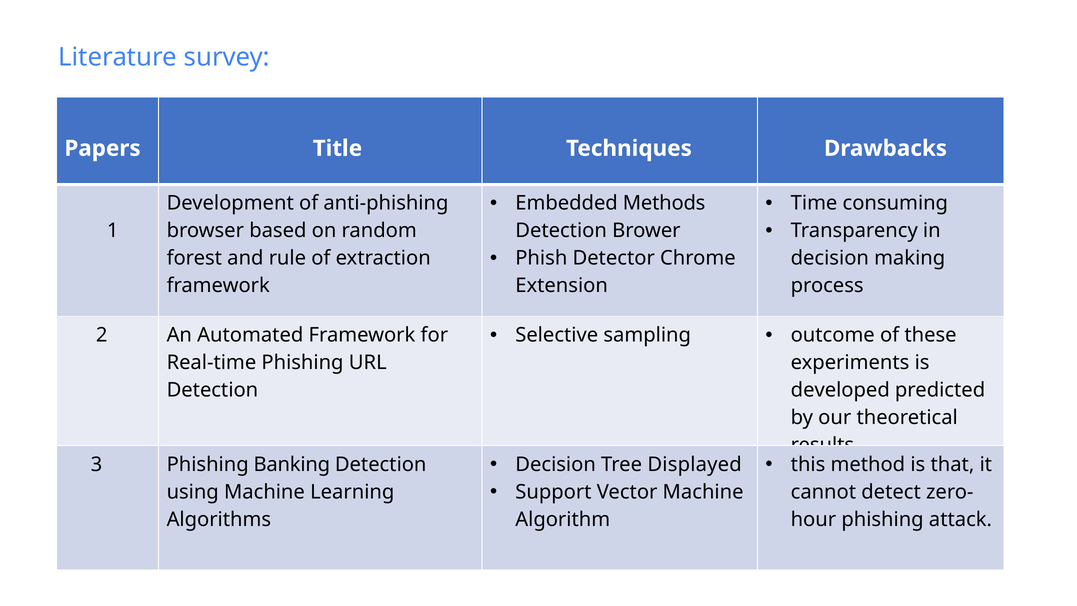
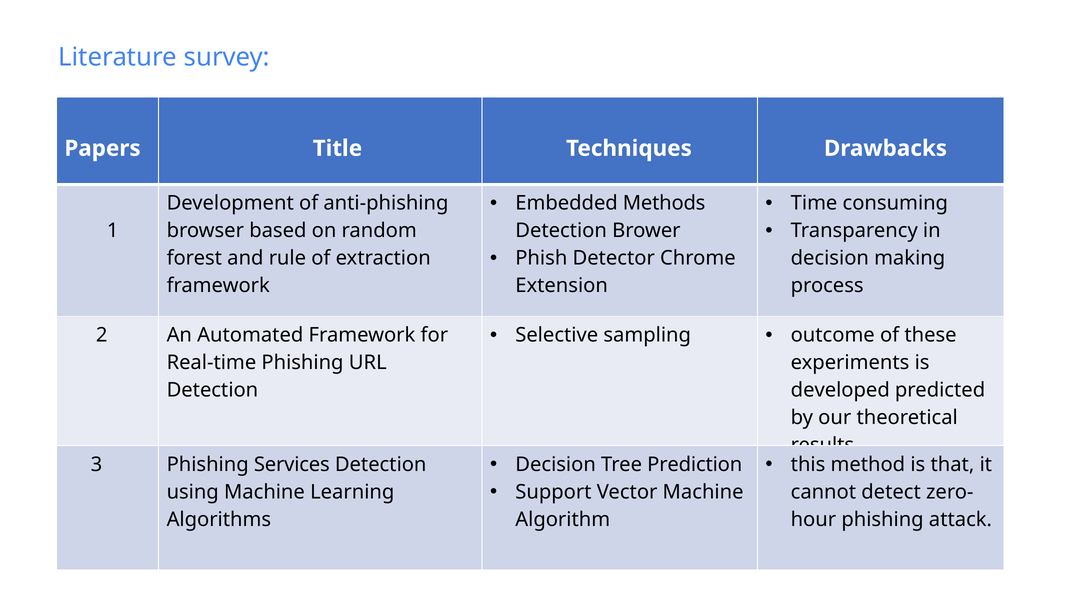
Displayed: Displayed -> Prediction (695, 464)
Banking: Banking -> Services (292, 464)
